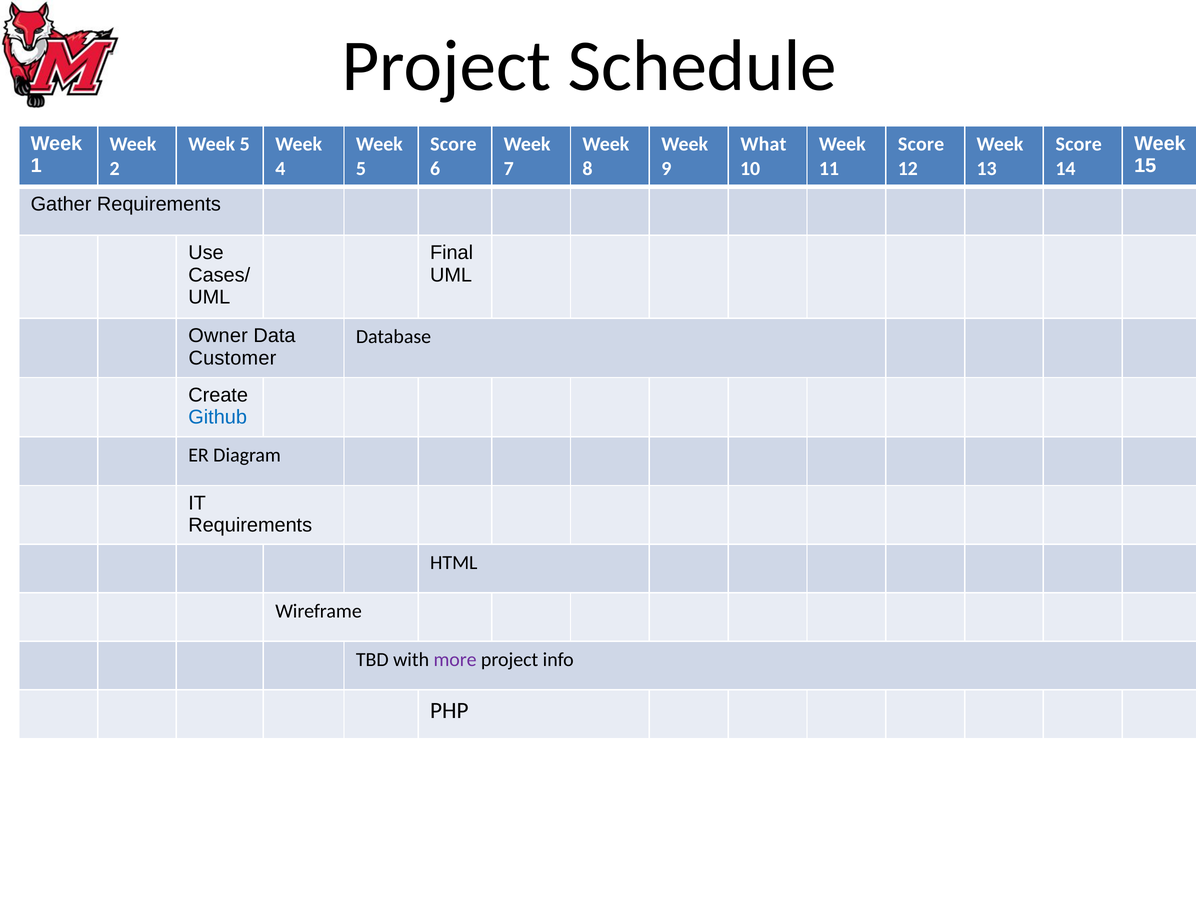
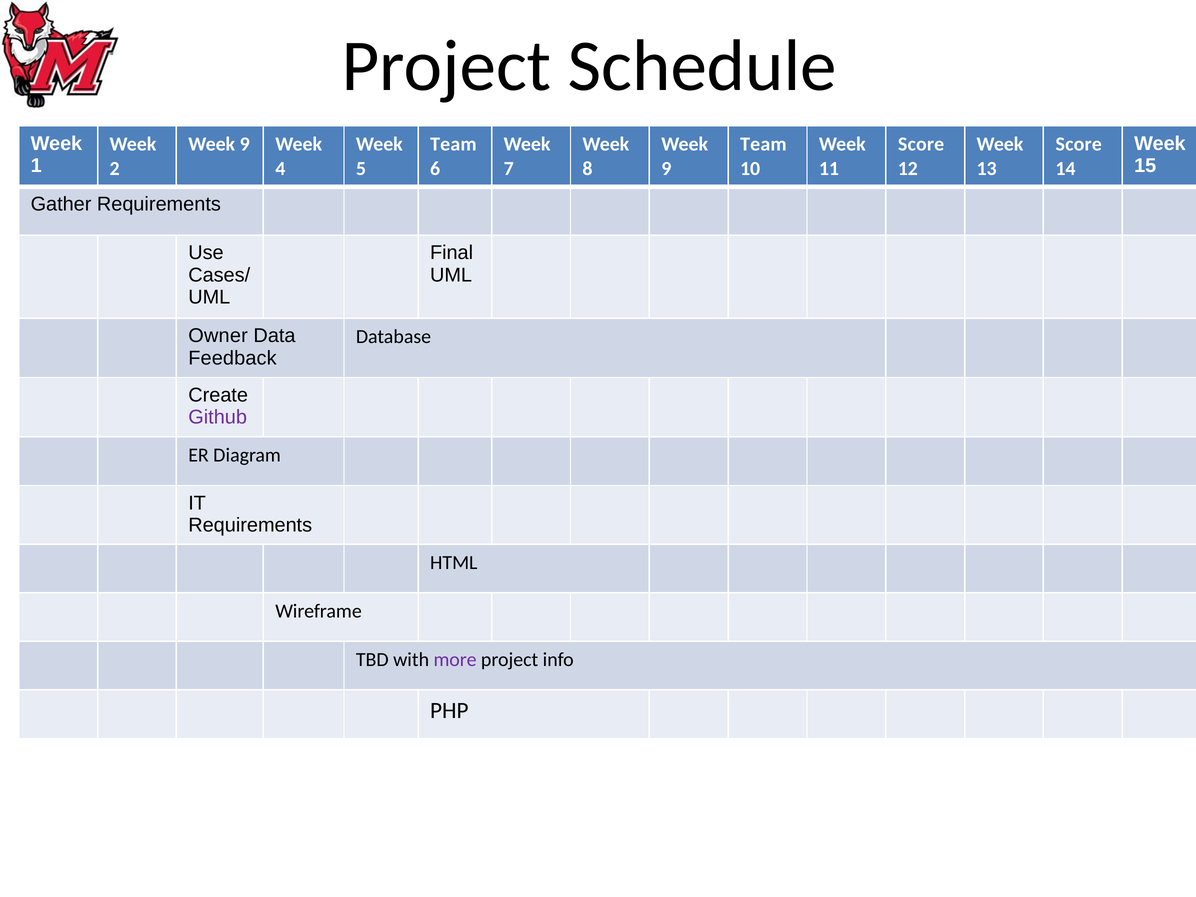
5: 5 -> 9 (245, 144)
Score: Score -> Team (453, 144)
What: What -> Team (763, 144)
Customer: Customer -> Feedback (232, 358)
Github colour: blue -> purple (218, 417)
